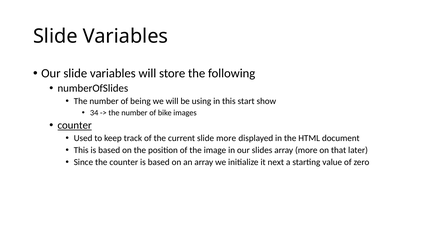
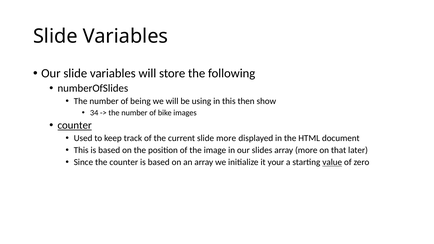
start: start -> then (246, 101)
next: next -> your (276, 162)
value underline: none -> present (332, 162)
